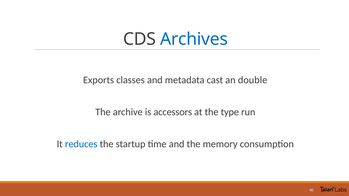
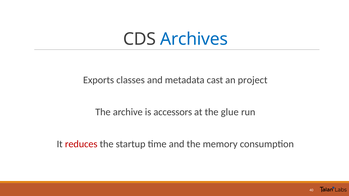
double: double -> project (253, 80)
type: type -> glue (230, 112)
reduces colour: blue -> red (81, 144)
